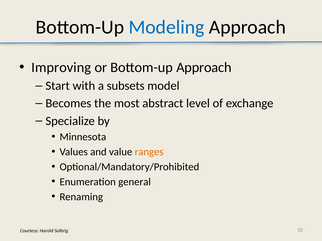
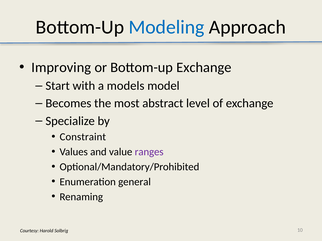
Bottom-up Approach: Approach -> Exchange (204, 68)
subsets: subsets -> models (126, 86)
Minnesota: Minnesota -> Constraint (83, 137)
ranges colour: orange -> purple (149, 152)
